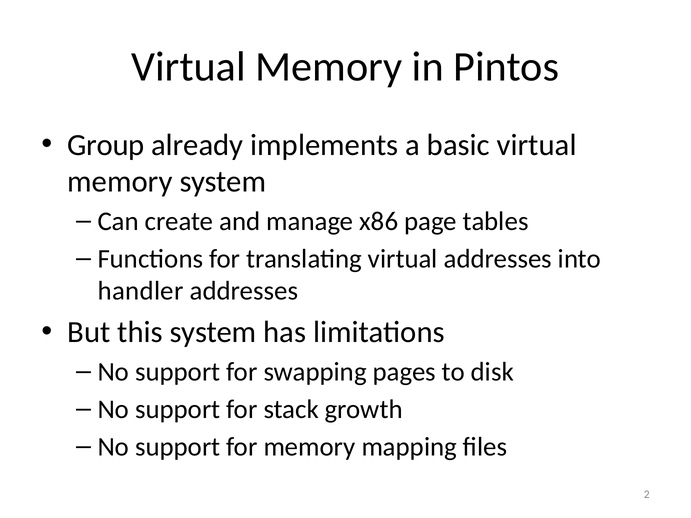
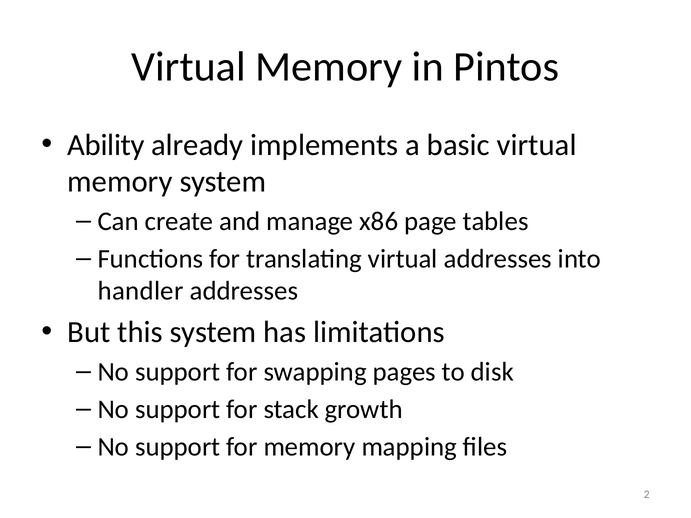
Group: Group -> Ability (106, 145)
